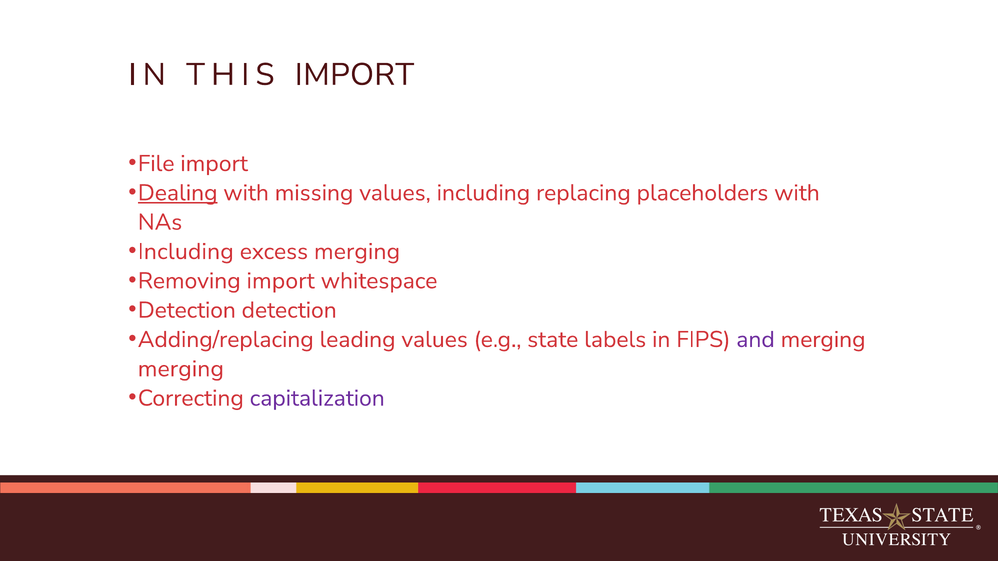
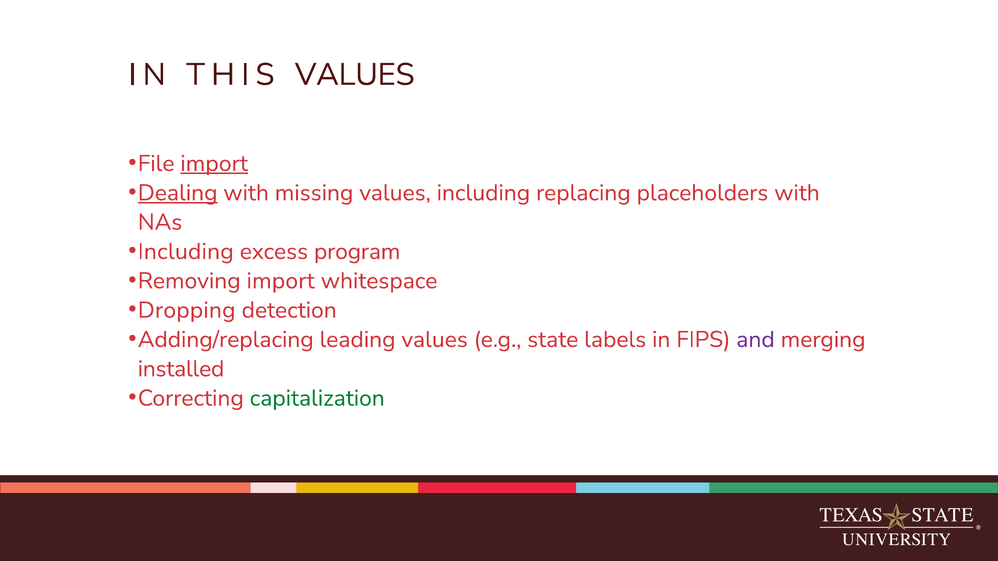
THIS IMPORT: IMPORT -> VALUES (355, 75)
import underline: none -> present (214, 164)
excess merging: merging -> program (357, 252)
Detection: Detection -> Dropping (187, 310)
merging: merging -> installed (181, 369)
capitalization colour: purple -> green (317, 398)
